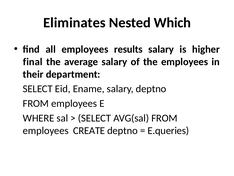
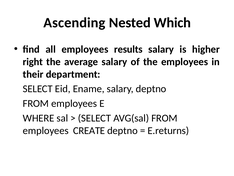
Eliminates: Eliminates -> Ascending (74, 23)
final: final -> right (33, 62)
E.queries: E.queries -> E.returns (168, 130)
